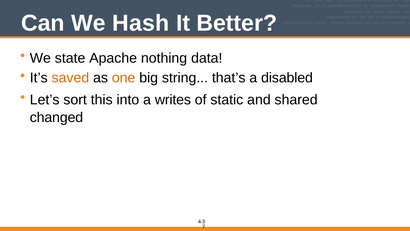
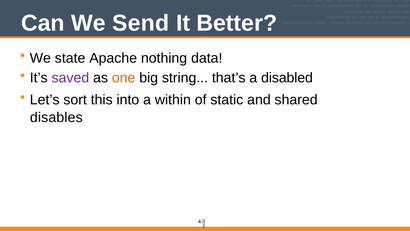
Hash: Hash -> Send (141, 23)
saved colour: orange -> purple (70, 78)
writes: writes -> within (173, 100)
changed: changed -> disables (56, 117)
